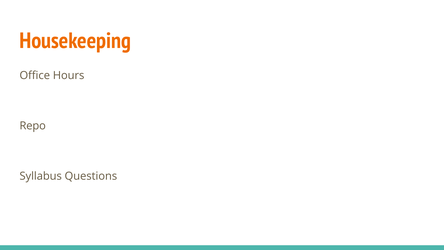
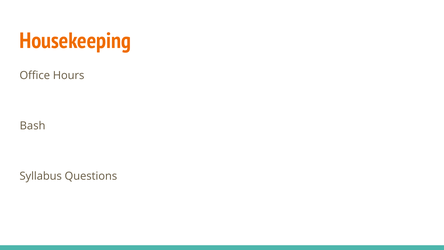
Repo: Repo -> Bash (33, 126)
